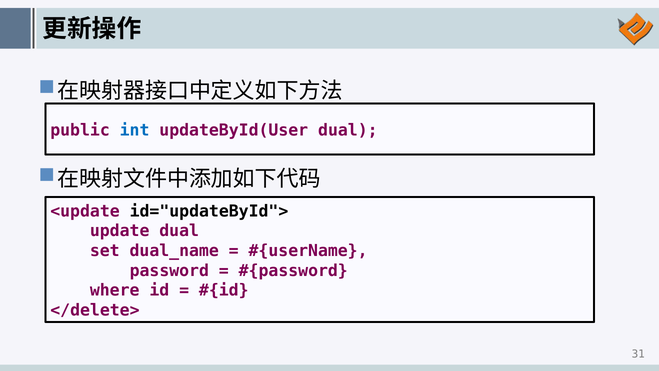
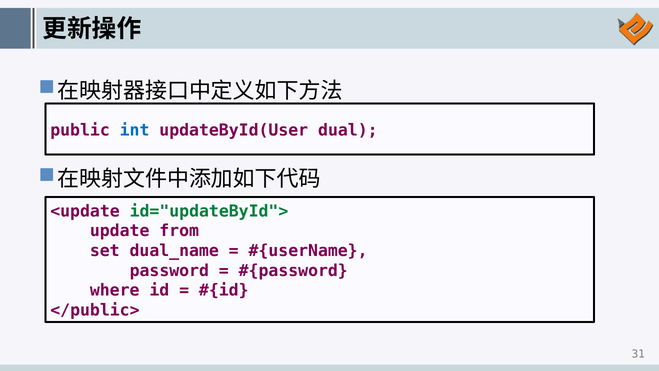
id="updateById"> colour: black -> green (209, 211)
update dual: dual -> from (179, 231)
</delete>: </delete> -> </public> (95, 310)
